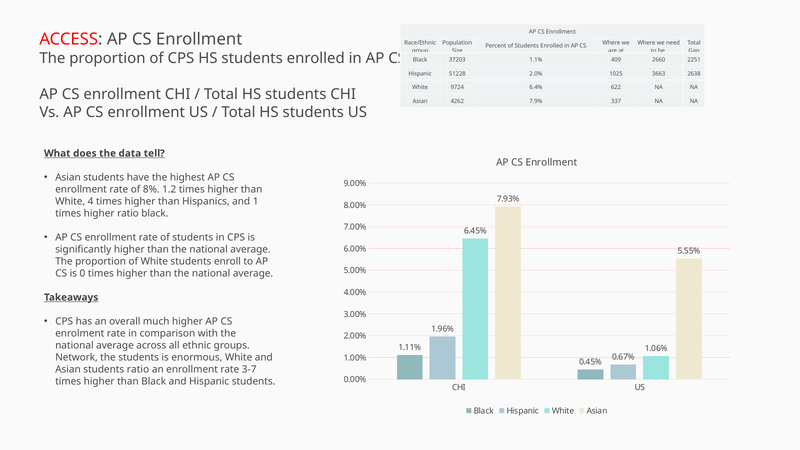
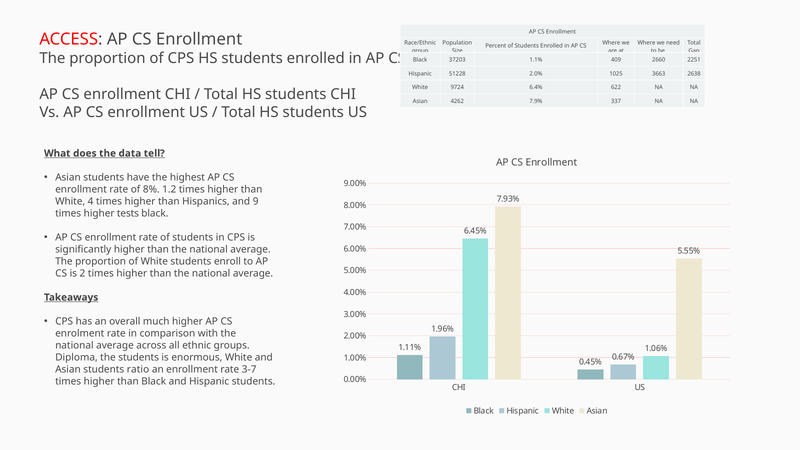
1: 1 -> 9 (256, 201)
higher ratio: ratio -> tests (128, 213)
0: 0 -> 2 (82, 273)
Network: Network -> Diploma (76, 357)
